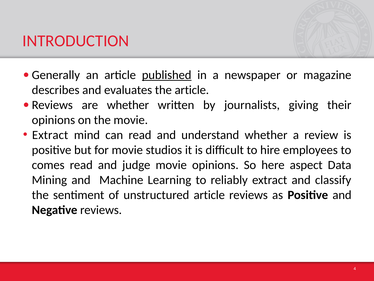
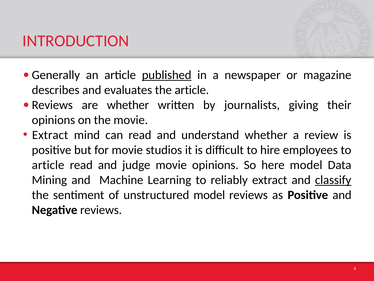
comes: comes -> article (48, 165)
here aspect: aspect -> model (306, 165)
classify underline: none -> present (333, 180)
unstructured article: article -> model (209, 195)
